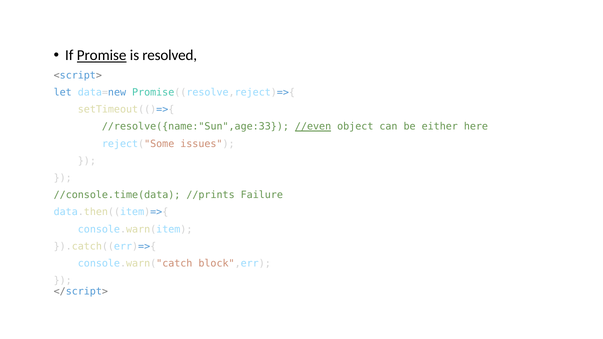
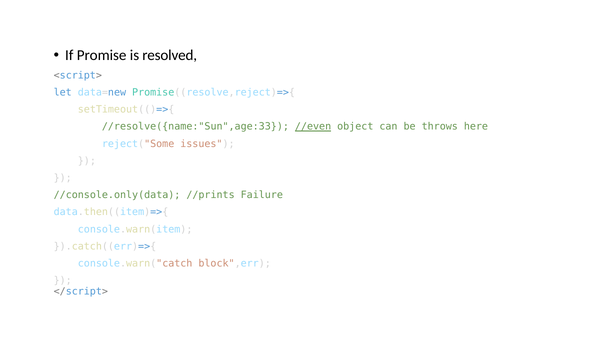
Promise underline: present -> none (102, 56)
either: either -> throws (440, 127)
//console.time(data: //console.time(data -> //console.only(data (117, 195)
